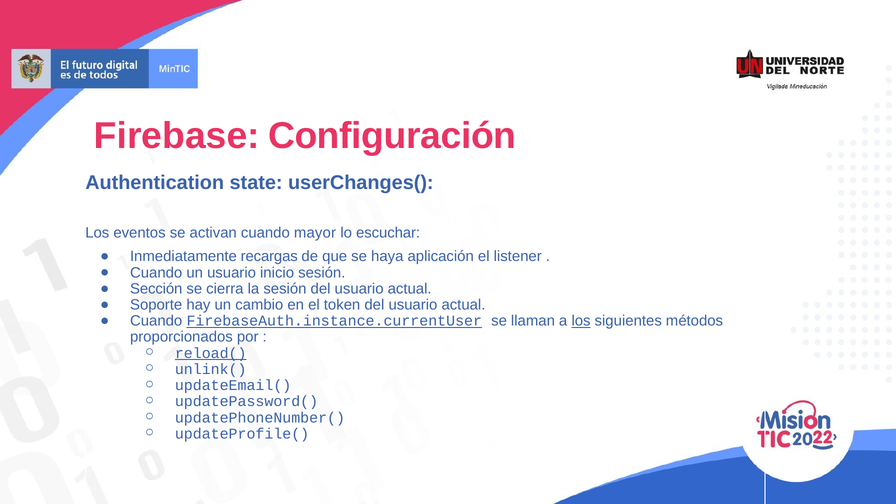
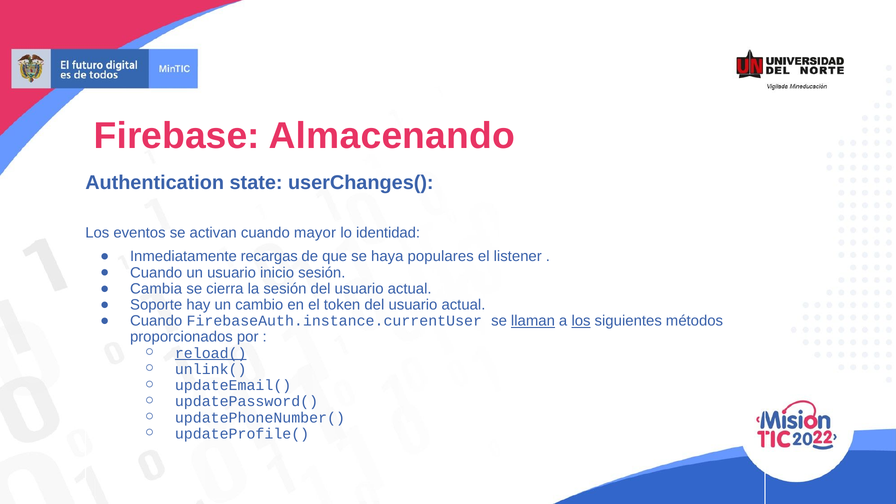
Configuración: Configuración -> Almacenando (392, 136)
escuchar: escuchar -> identidad (388, 233)
aplicación: aplicación -> populares (441, 256)
Sección: Sección -> Cambia (156, 289)
FirebaseAuth.instance.currentUser underline: present -> none (334, 321)
llaman underline: none -> present (533, 321)
